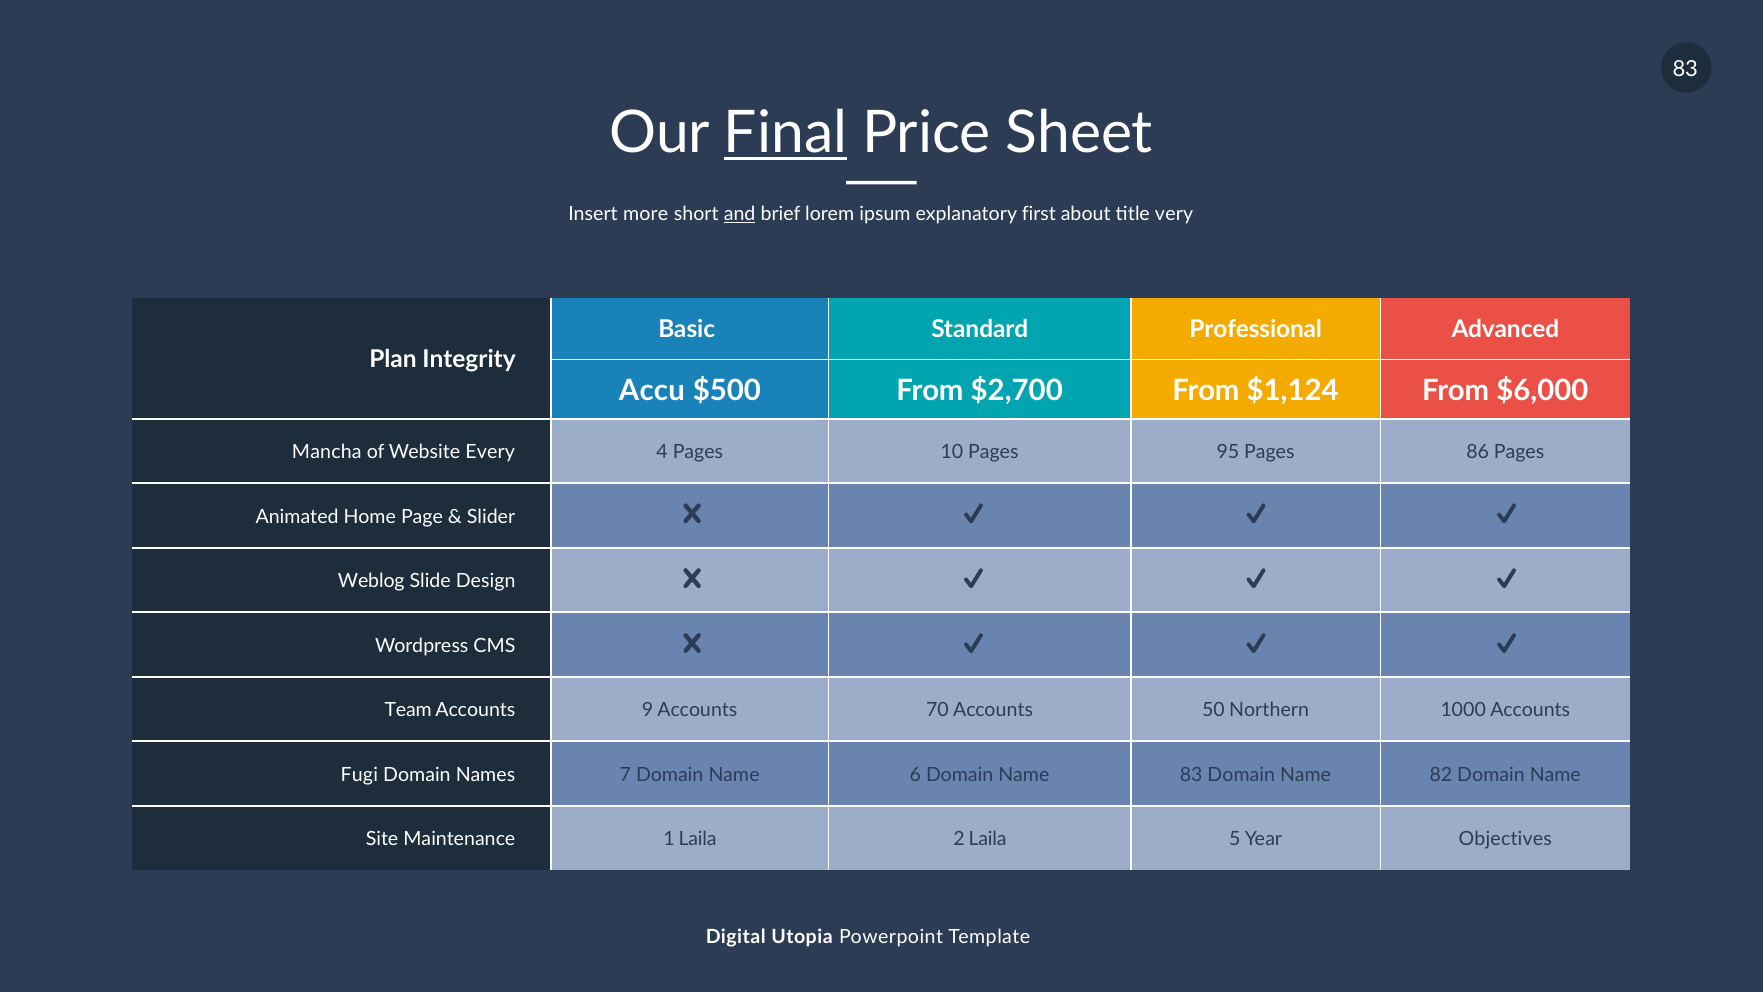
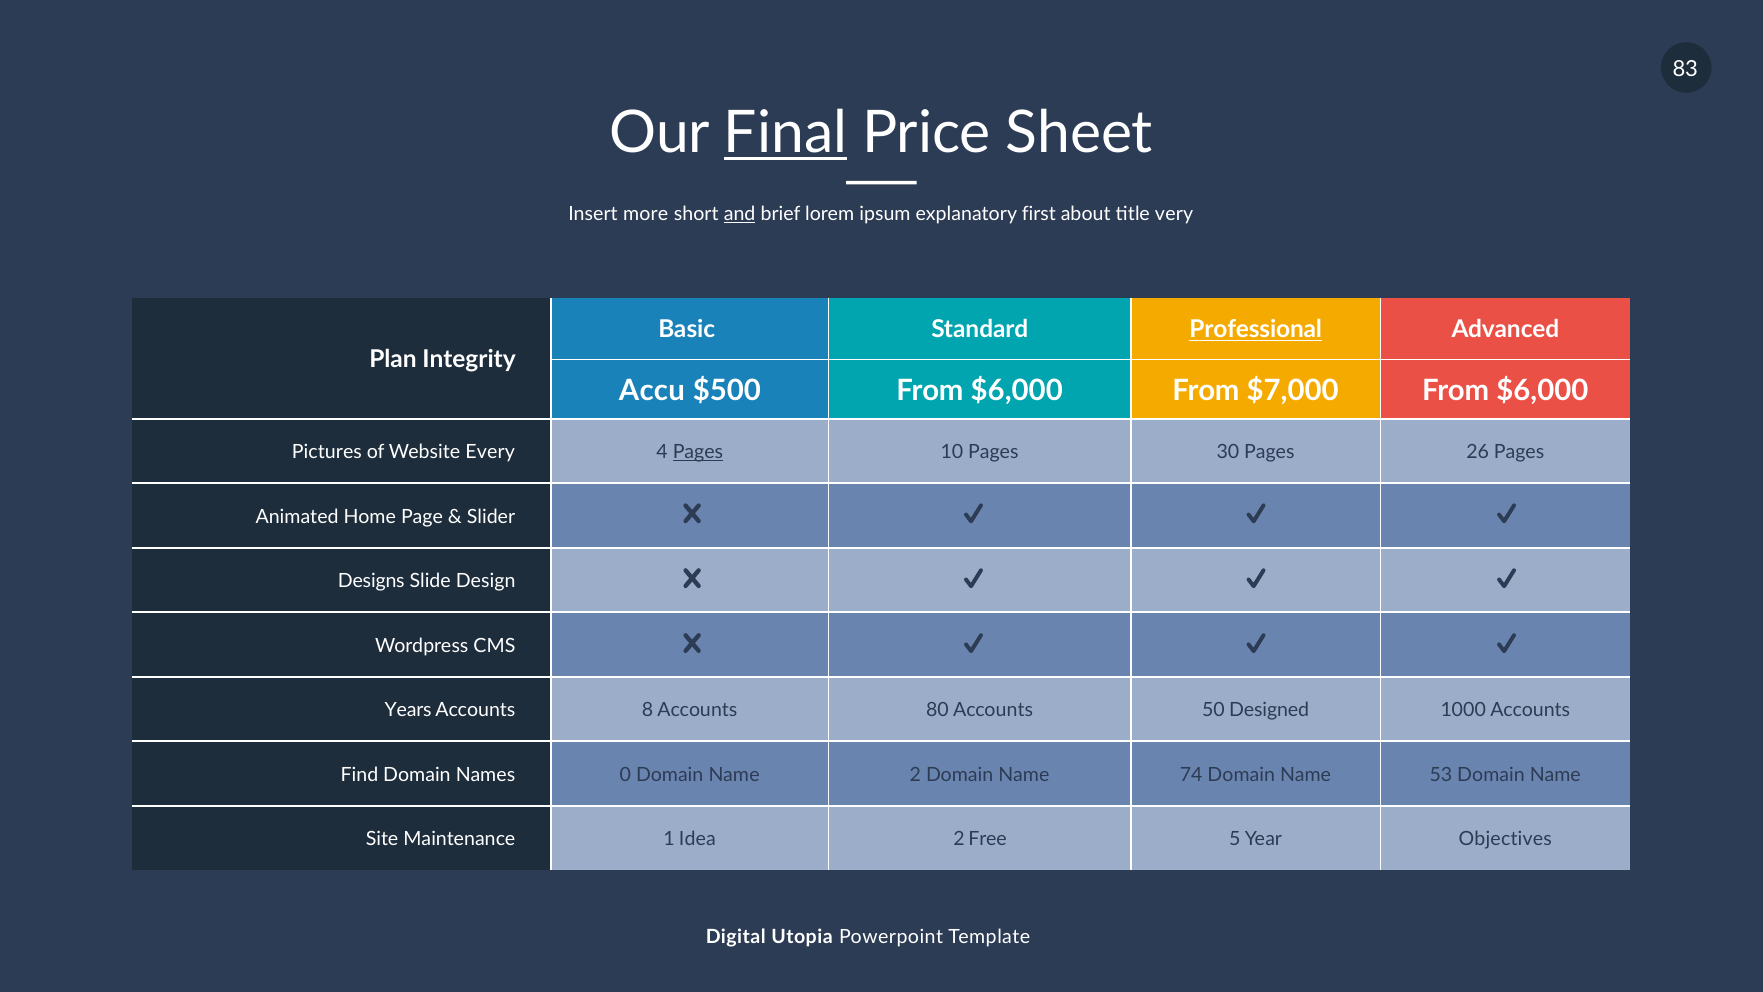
Professional underline: none -> present (1256, 330)
$500 From $2,700: $2,700 -> $6,000 (1017, 391)
$1,124: $1,124 -> $7,000 (1293, 391)
Mancha: Mancha -> Pictures (327, 452)
Pages underline: none -> present (698, 452)
95: 95 -> 30 (1228, 452)
86: 86 -> 26 (1478, 452)
Weblog: Weblog -> Designs (371, 581)
Team: Team -> Years (408, 710)
9: 9 -> 8 (648, 710)
70: 70 -> 80 (937, 710)
Northern: Northern -> Designed (1269, 710)
Fugi: Fugi -> Find (359, 774)
7: 7 -> 0 (625, 774)
Name 6: 6 -> 2 (915, 774)
Name 83: 83 -> 74 (1191, 774)
82: 82 -> 53 (1441, 774)
1 Laila: Laila -> Idea (697, 839)
2 Laila: Laila -> Free (988, 839)
